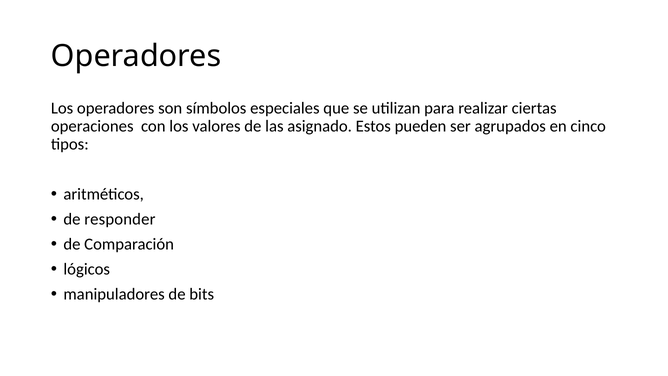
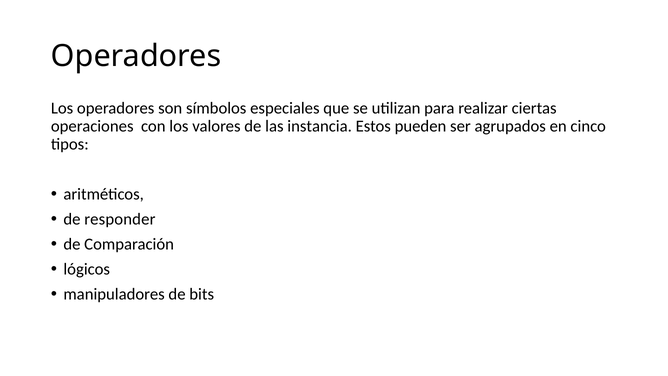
asignado: asignado -> instancia (320, 126)
